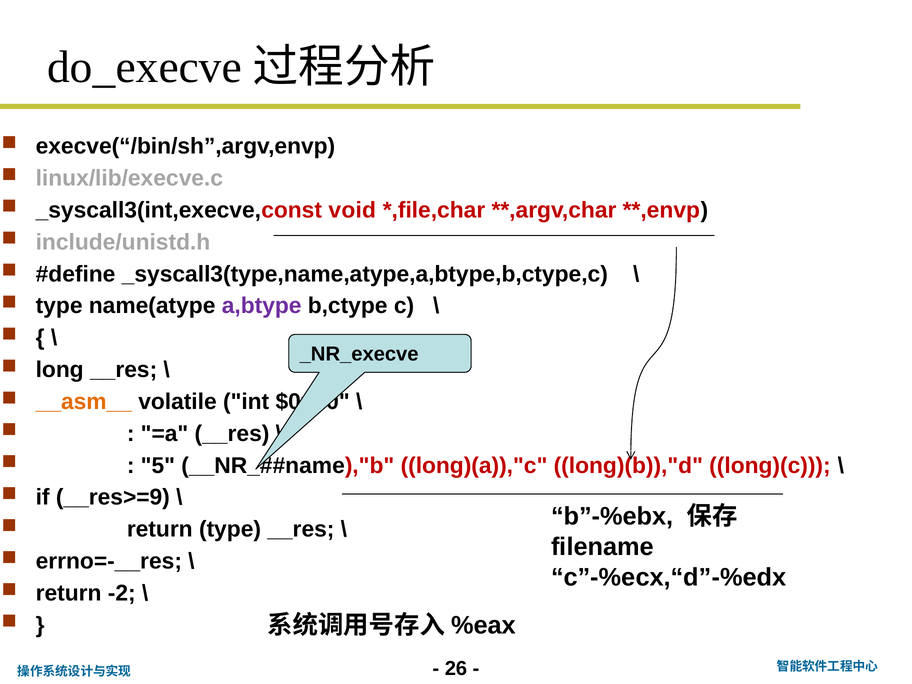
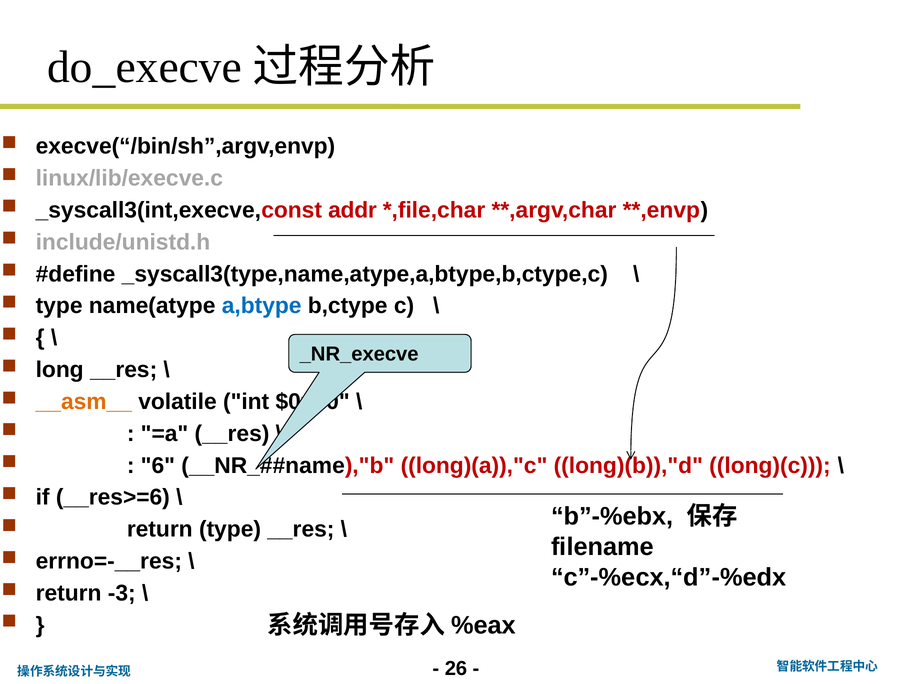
void: void -> addr (352, 210)
a,btype colour: purple -> blue (262, 306)
5: 5 -> 6 (158, 466)
__res>=9: __res>=9 -> __res>=6 (113, 497)
-2: -2 -> -3 (122, 593)
